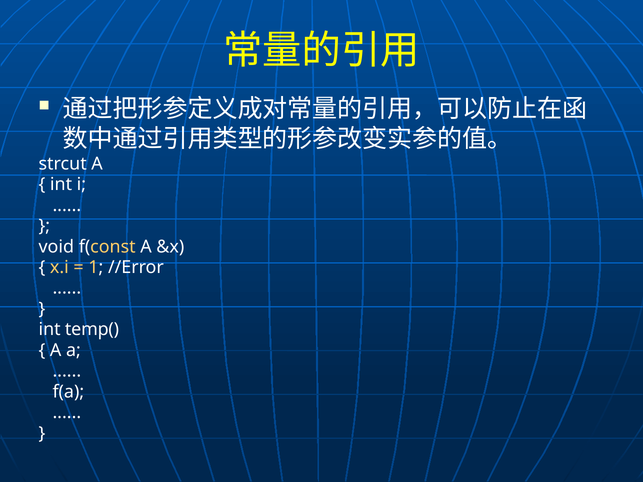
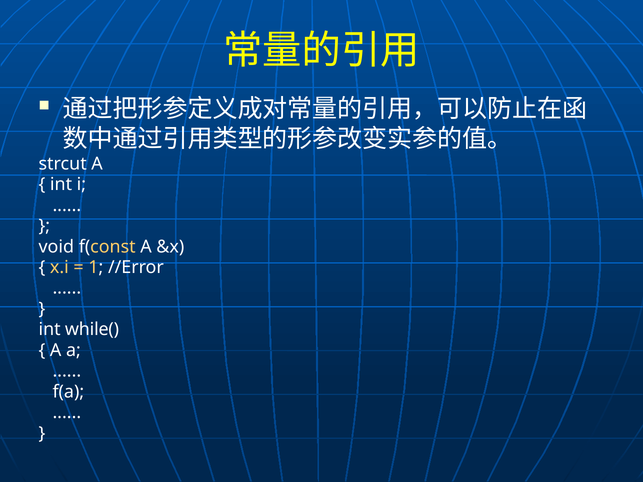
temp(: temp( -> while( (92, 330)
